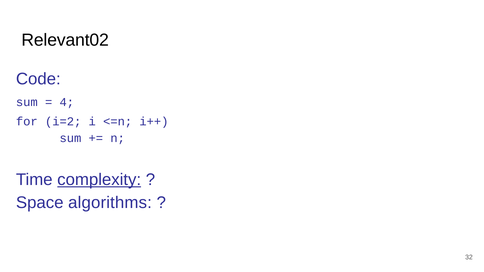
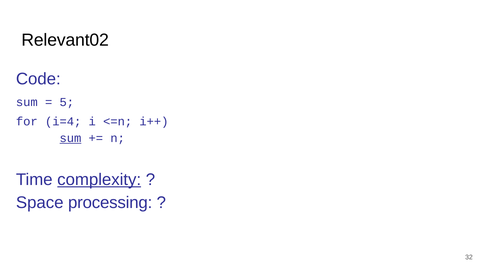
4: 4 -> 5 (67, 102)
i=2: i=2 -> i=4 (63, 122)
sum underline: none -> present (70, 138)
algorithms: algorithms -> processing (110, 203)
